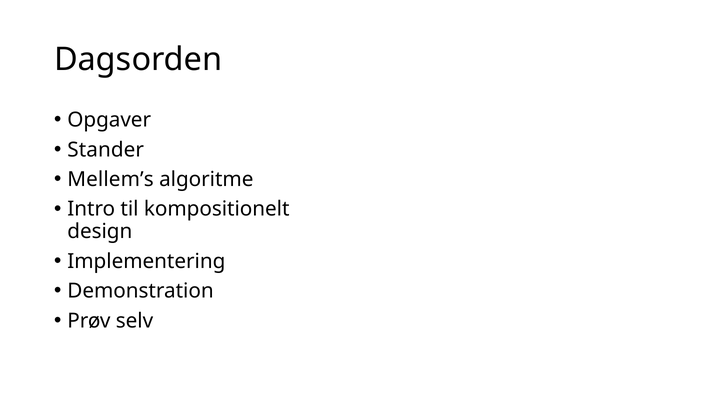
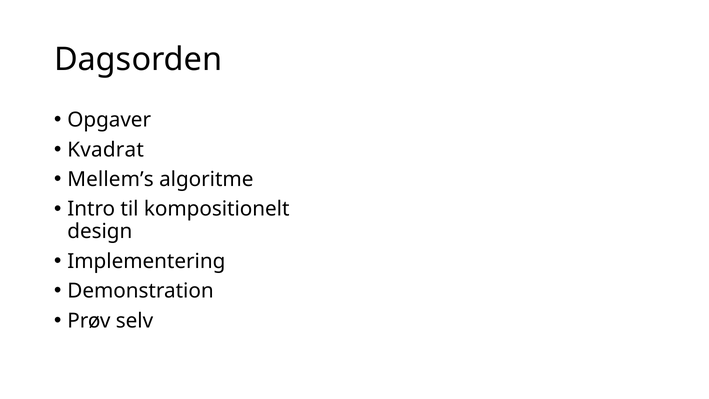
Stander: Stander -> Kvadrat (106, 150)
